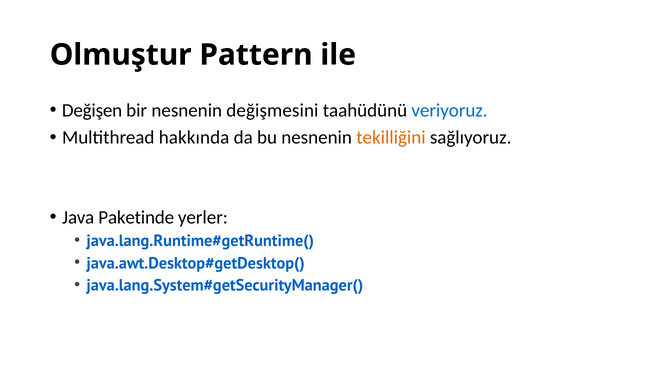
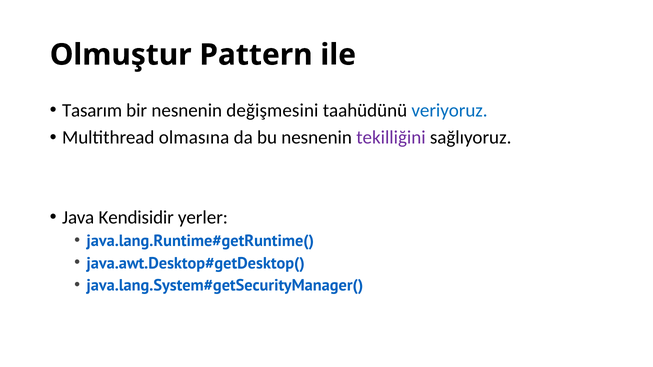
Değişen: Değişen -> Tasarım (92, 110)
hakkında: hakkında -> olmasına (194, 138)
tekilliğini colour: orange -> purple (391, 138)
Paketinde: Paketinde -> Kendisidir (136, 217)
